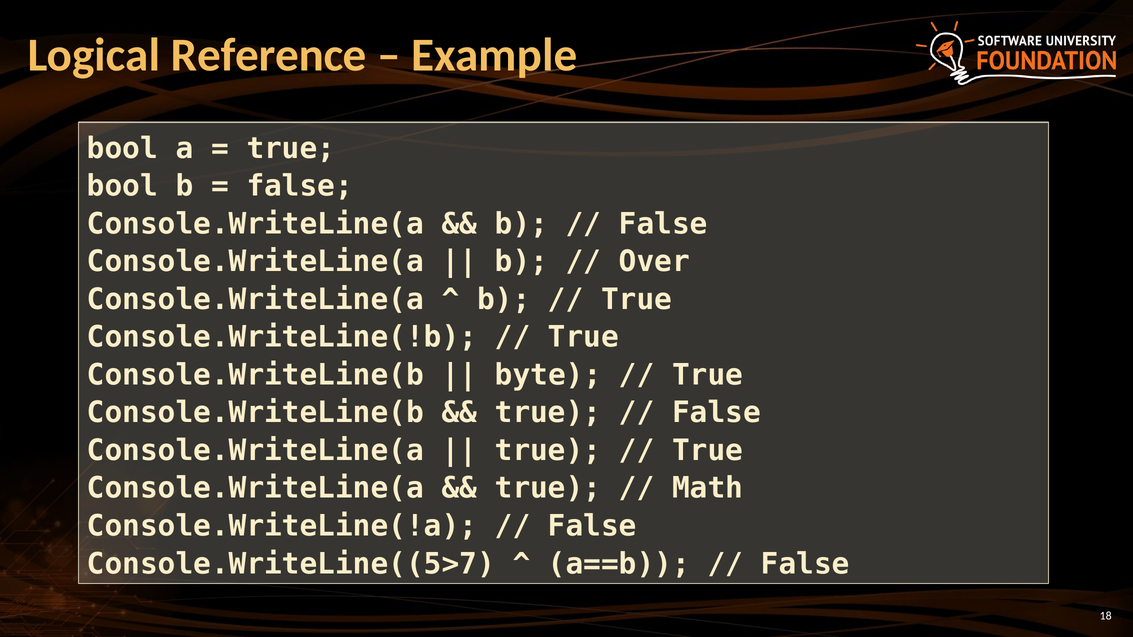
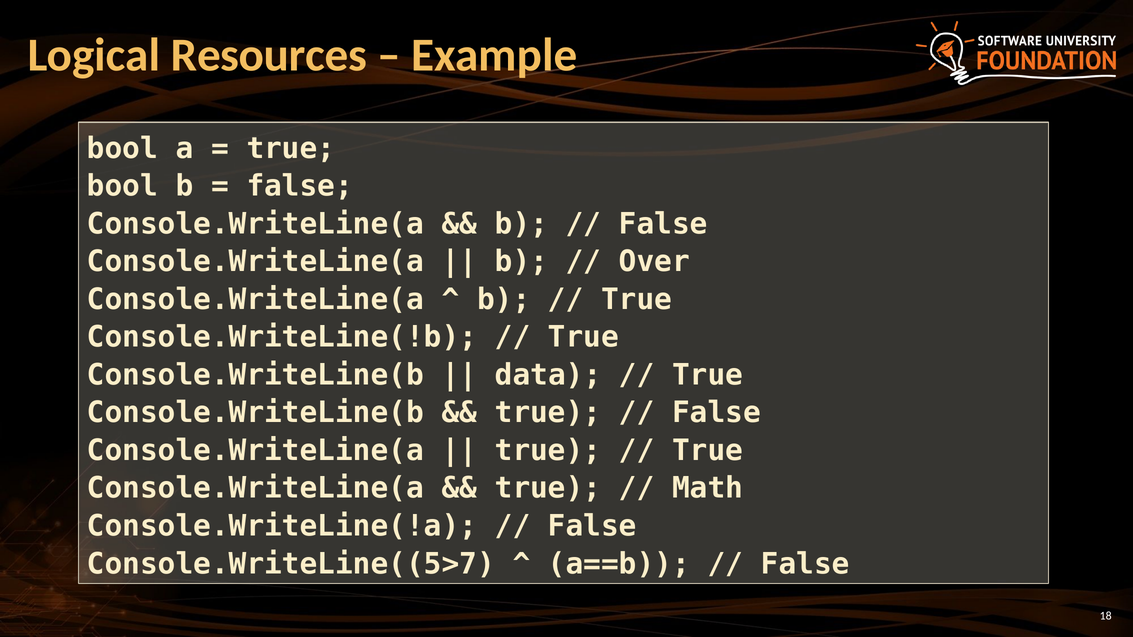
Reference: Reference -> Resources (269, 55)
byte: byte -> data (548, 375)
